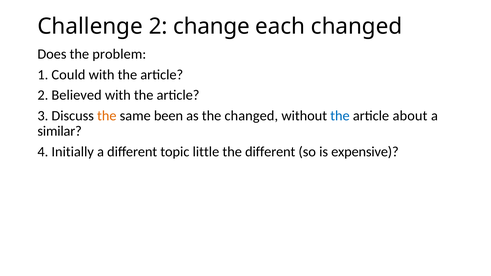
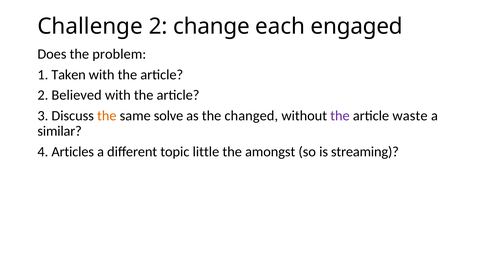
each changed: changed -> engaged (357, 27)
Could: Could -> Taken (69, 75)
been: been -> solve (169, 116)
the colour: blue -> purple (340, 116)
about: about -> waste (410, 116)
Initially: Initially -> Articles (73, 152)
the different: different -> amongst (270, 152)
expensive: expensive -> streaming (365, 152)
